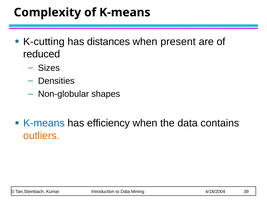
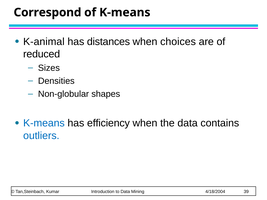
Complexity: Complexity -> Correspond (47, 12)
K-cutting: K-cutting -> K-animal (44, 42)
present: present -> choices (178, 42)
outliers colour: orange -> blue (41, 136)
